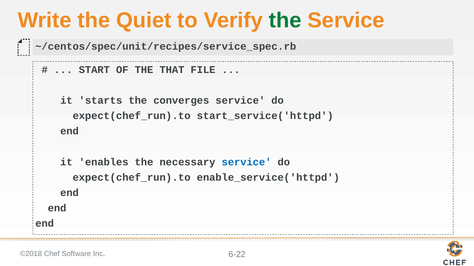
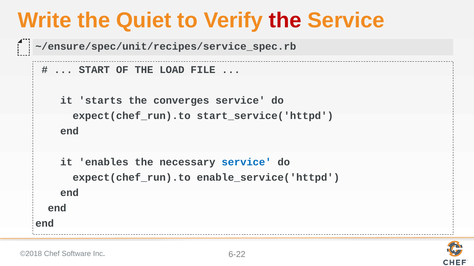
the colour: green -> red (285, 20)
~/centos/spec/unit/recipes/service_spec.rb: ~/centos/spec/unit/recipes/service_spec.rb -> ~/ensure/spec/unit/recipes/service_spec.rb (166, 47)
THAT: THAT -> LOAD (172, 70)
